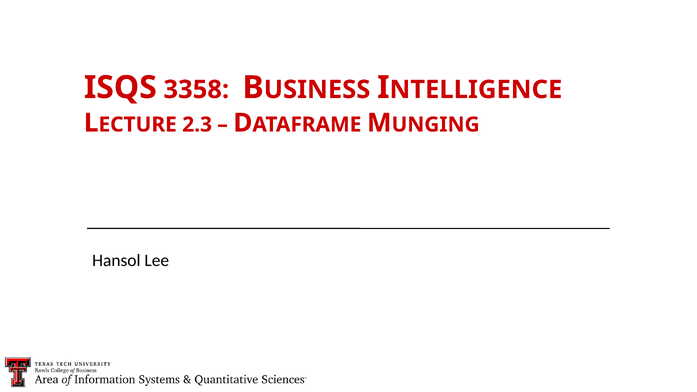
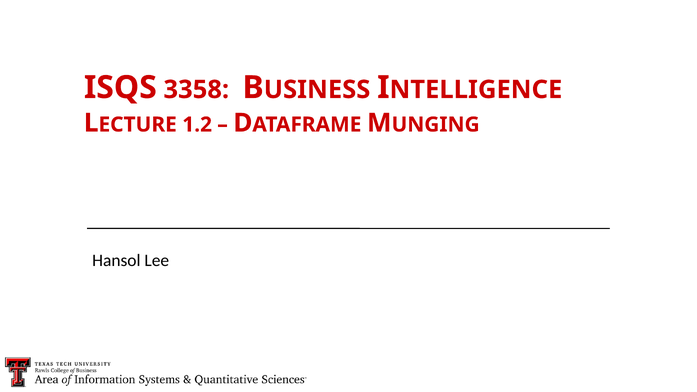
2.3: 2.3 -> 1.2 (197, 125)
